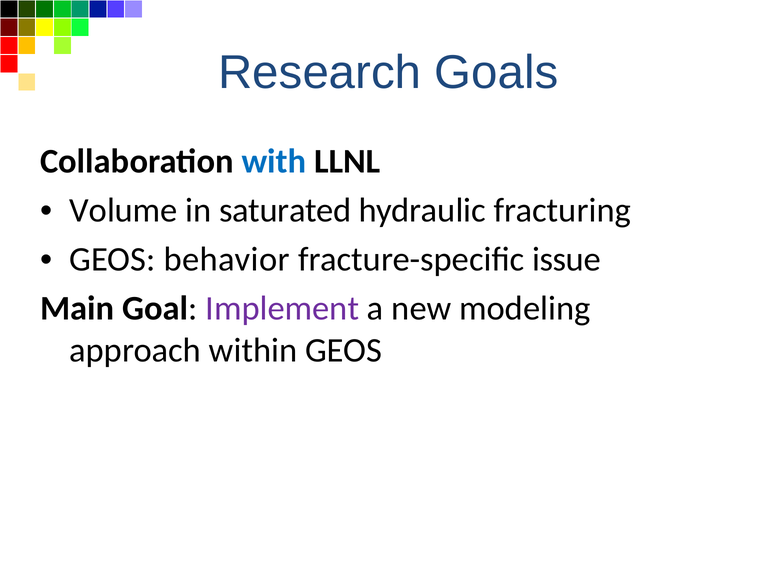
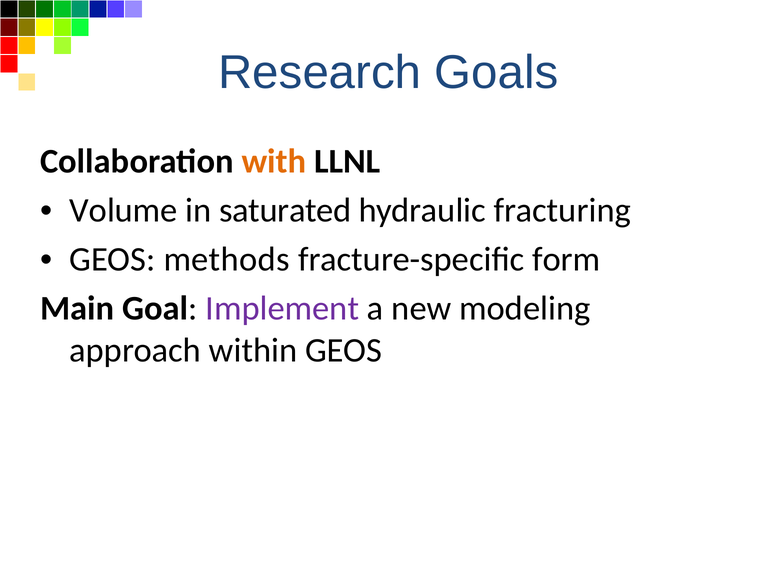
with colour: blue -> orange (274, 161)
behavior: behavior -> methods (227, 260)
issue: issue -> form (566, 260)
